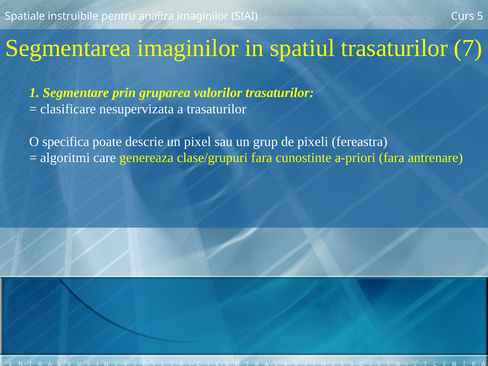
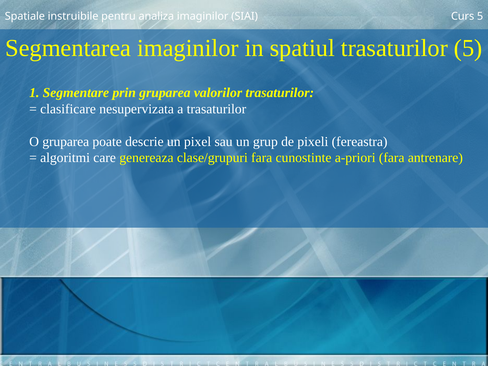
trasaturilor 7: 7 -> 5 (468, 48)
O specifica: specifica -> gruparea (66, 142)
